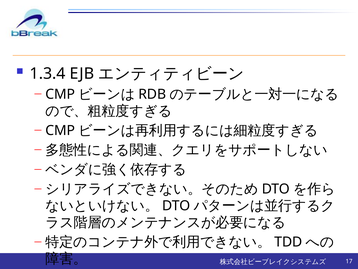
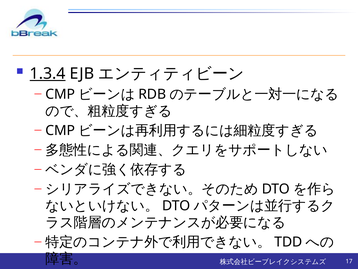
1.3.4 underline: none -> present (48, 73)
